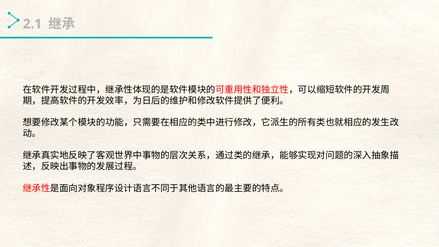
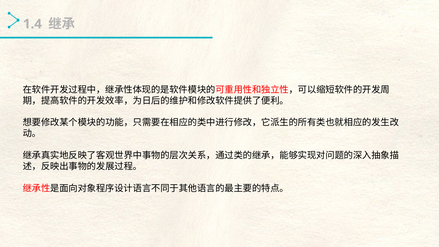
2.1: 2.1 -> 1.4 (32, 24)
